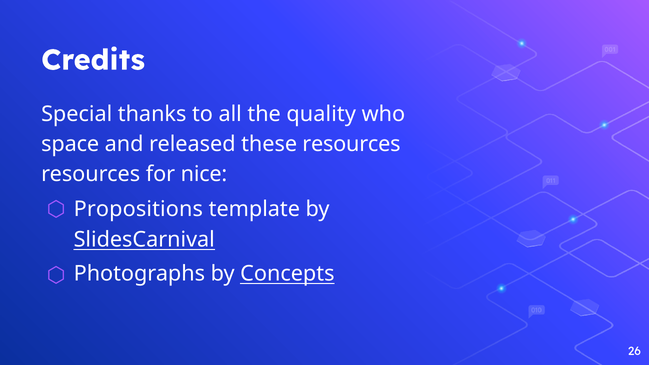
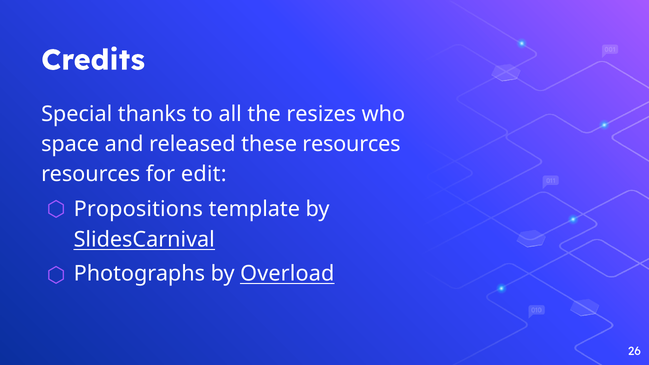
quality: quality -> resizes (321, 114)
nice: nice -> edit (204, 174)
Concepts: Concepts -> Overload (287, 274)
